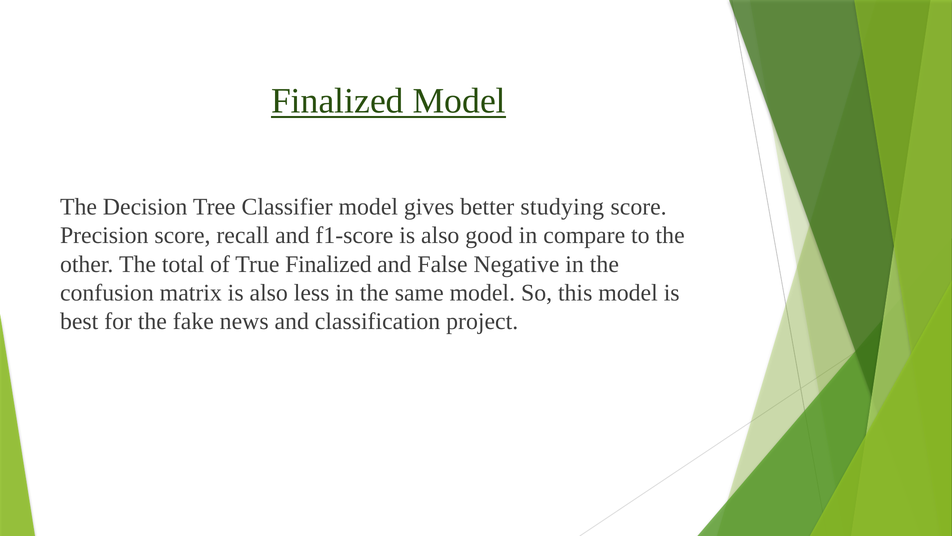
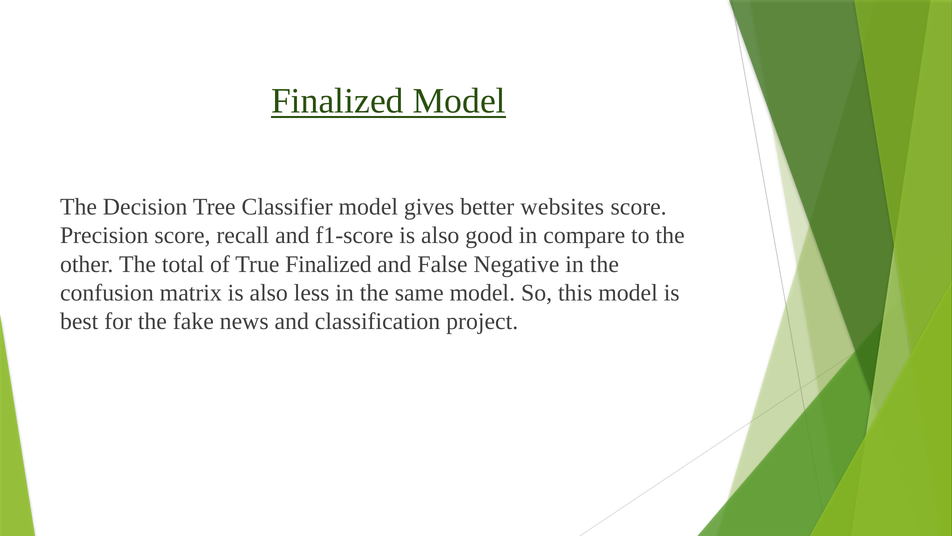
studying: studying -> websites (562, 207)
